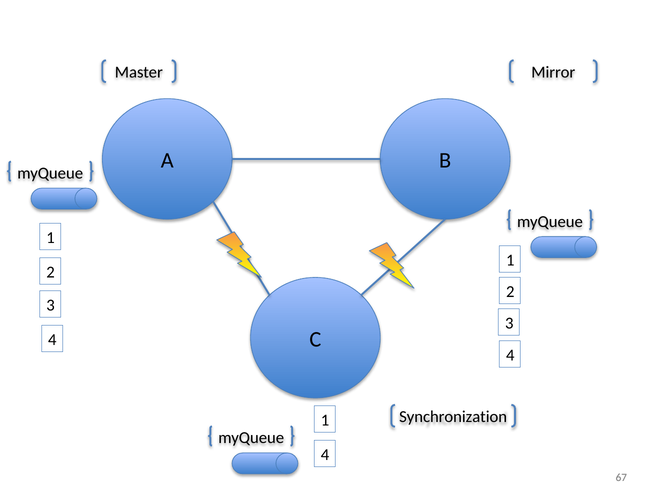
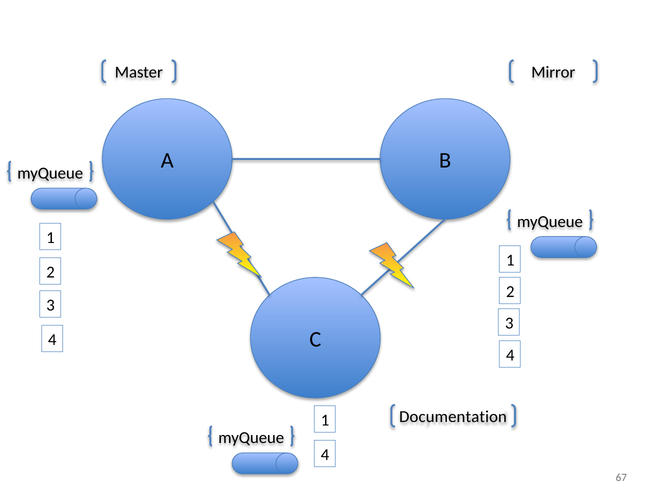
Synchronization: Synchronization -> Documentation (453, 417)
